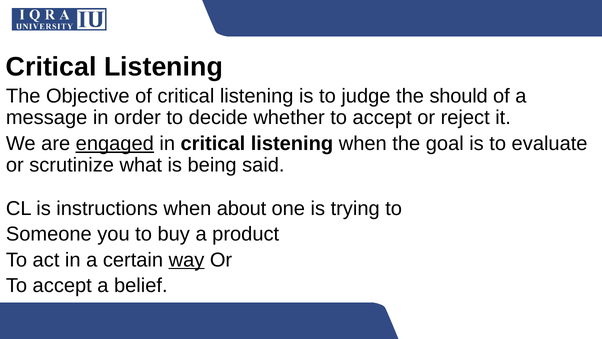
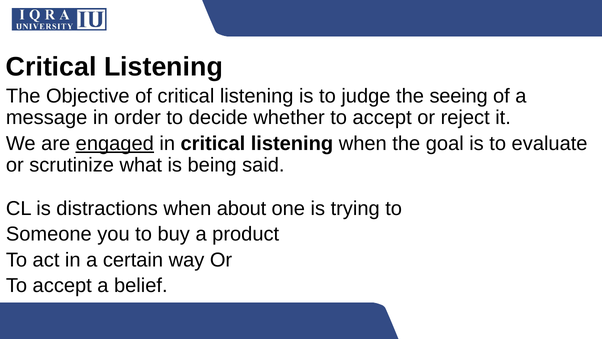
should: should -> seeing (459, 96)
instructions: instructions -> distractions (107, 208)
way underline: present -> none (187, 260)
